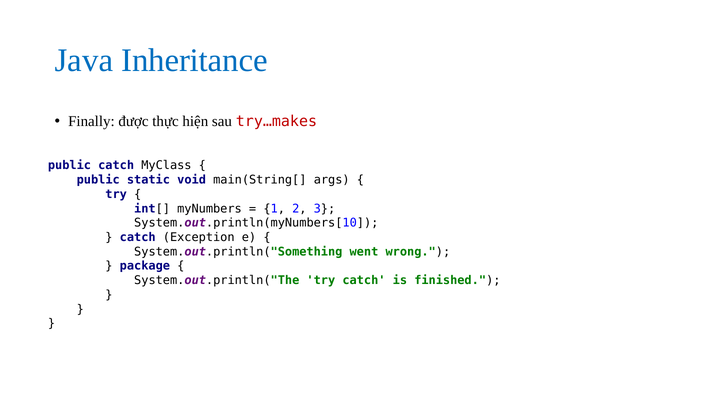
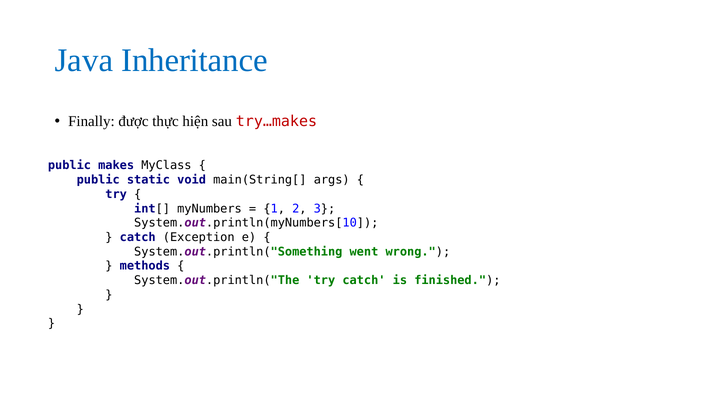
public catch: catch -> makes (116, 165)
package: package -> methods (145, 266)
